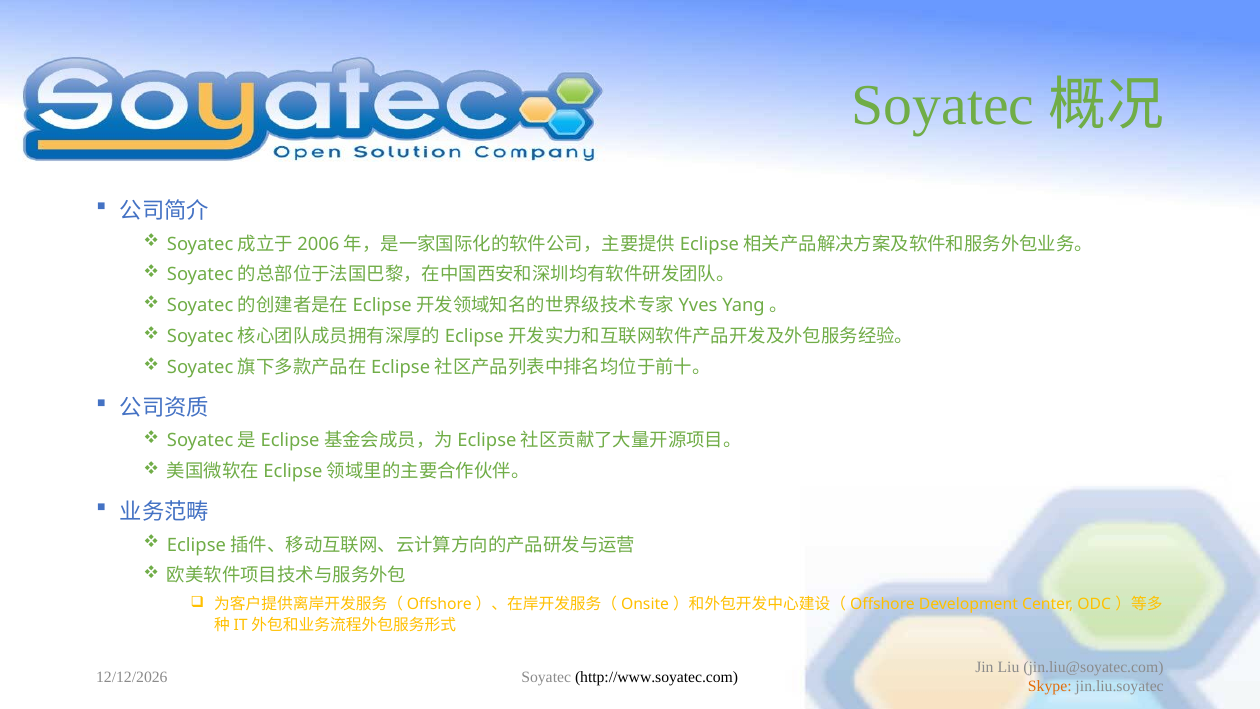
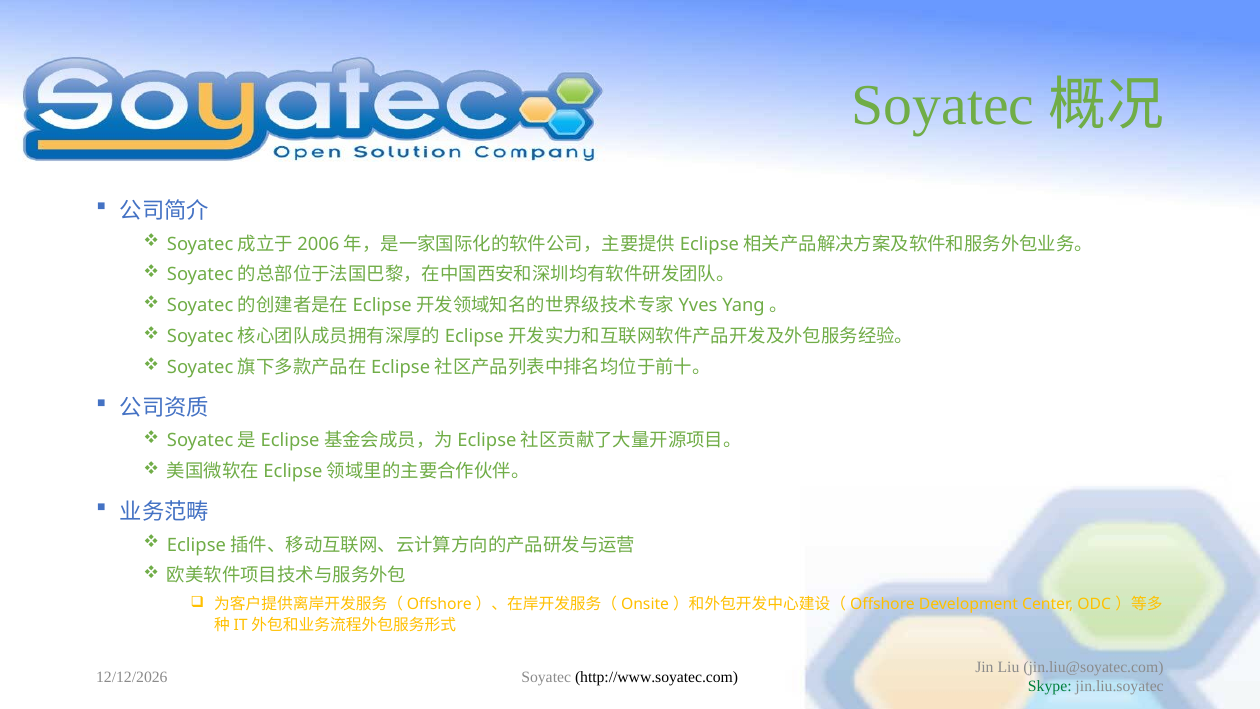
Skype colour: orange -> green (1050, 686)
